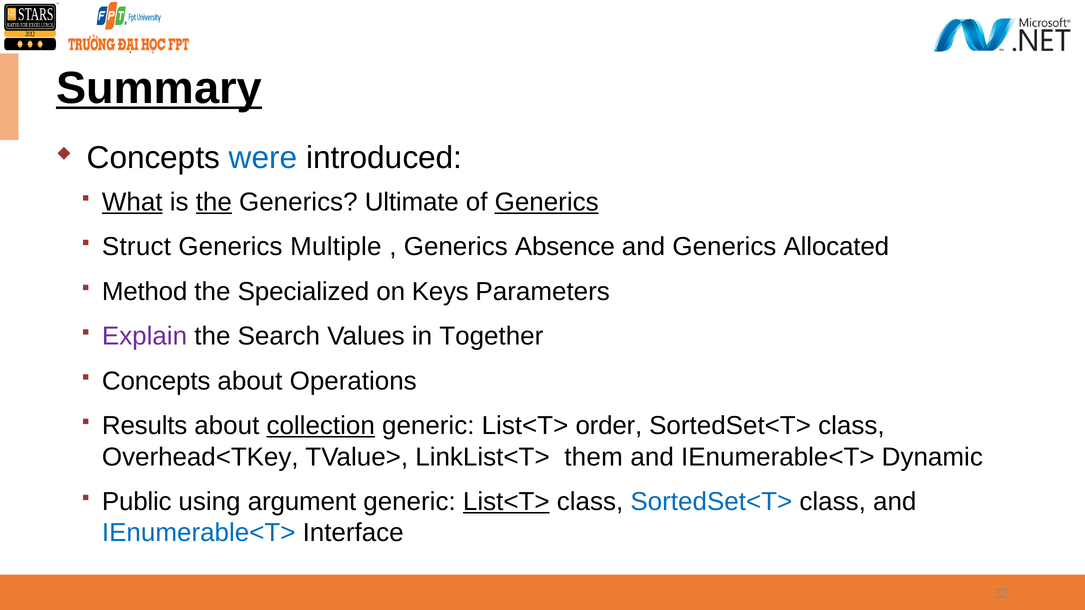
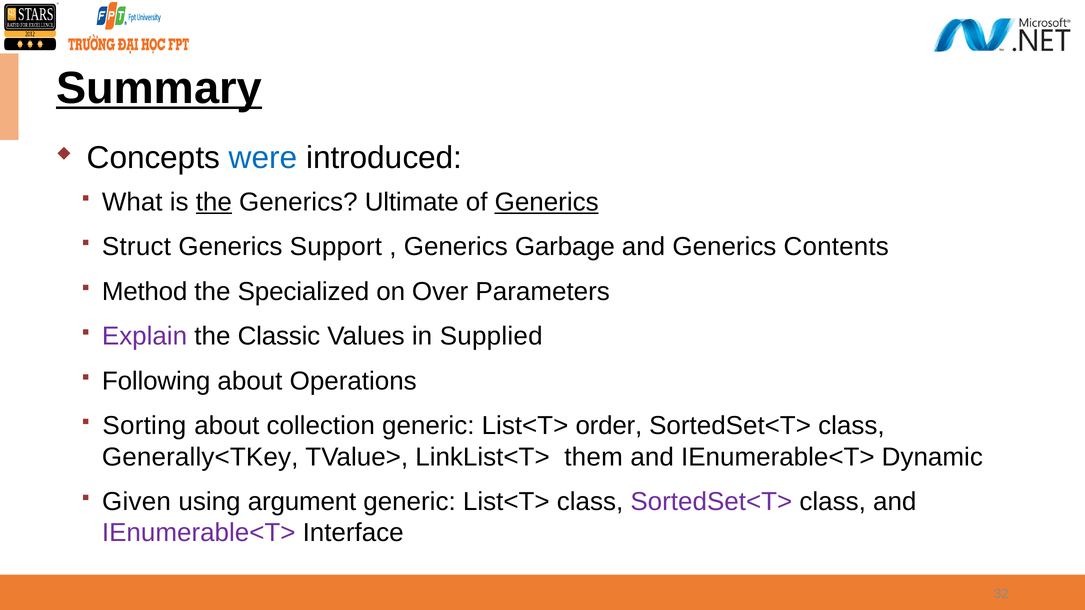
What underline: present -> none (132, 202)
Multiple: Multiple -> Support (336, 247)
Absence: Absence -> Garbage (565, 247)
Allocated: Allocated -> Contents (836, 247)
Keys: Keys -> Over (440, 292)
Search: Search -> Classic (279, 336)
Together: Together -> Supplied (491, 336)
Concepts: Concepts -> Following (156, 381)
Results: Results -> Sorting (144, 426)
collection underline: present -> none (321, 426)
Overhead<TKey: Overhead<TKey -> Generally<TKey (200, 457)
Public: Public -> Given (137, 502)
List<T> underline: present -> none (506, 502)
SortedSet<T> colour: blue -> purple (711, 502)
IEnumerable<T> colour: blue -> purple (199, 533)
